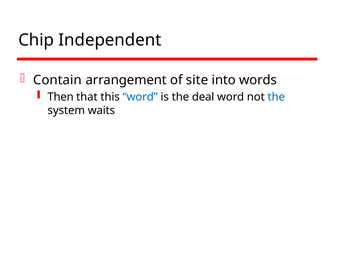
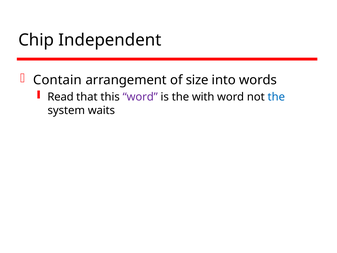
site: site -> size (197, 80)
Then: Then -> Read (61, 97)
word colour: blue -> purple (140, 97)
deal: deal -> with (203, 97)
